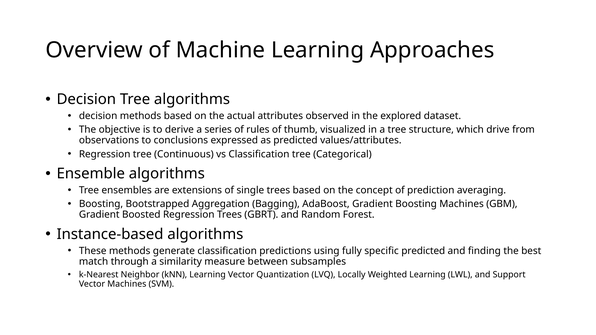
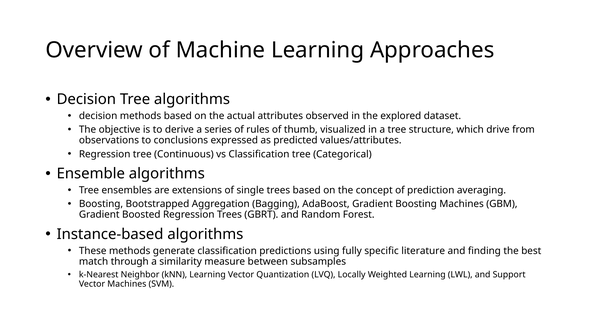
specific predicted: predicted -> literature (423, 251)
